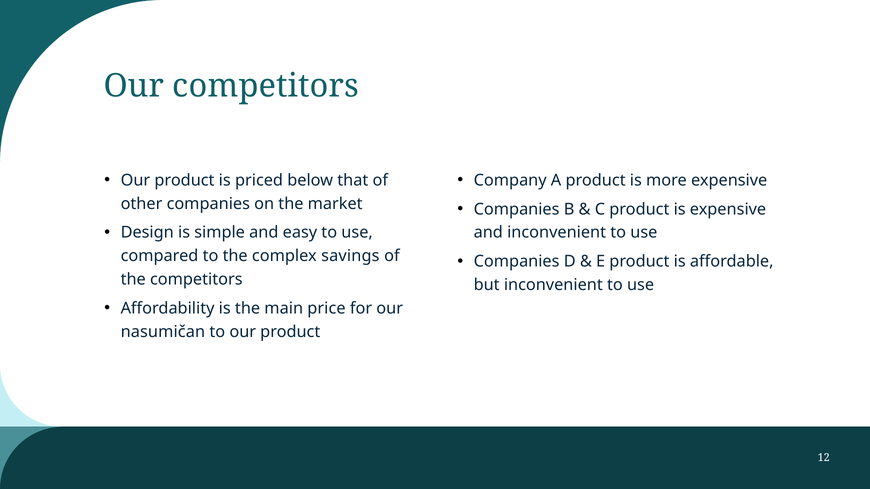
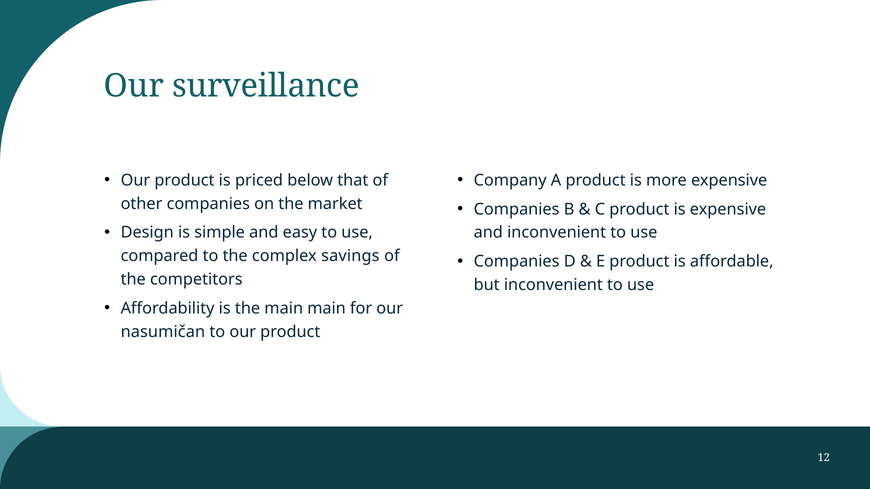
Our competitors: competitors -> surveillance (266, 86)
main price: price -> main (327, 309)
